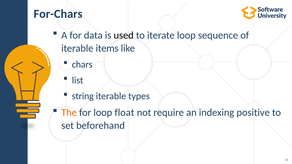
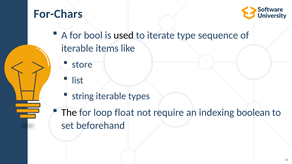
data: data -> bool (93, 35)
iterate loop: loop -> type (186, 35)
chars: chars -> store (82, 65)
The colour: orange -> black (69, 113)
positive: positive -> boolean (253, 113)
